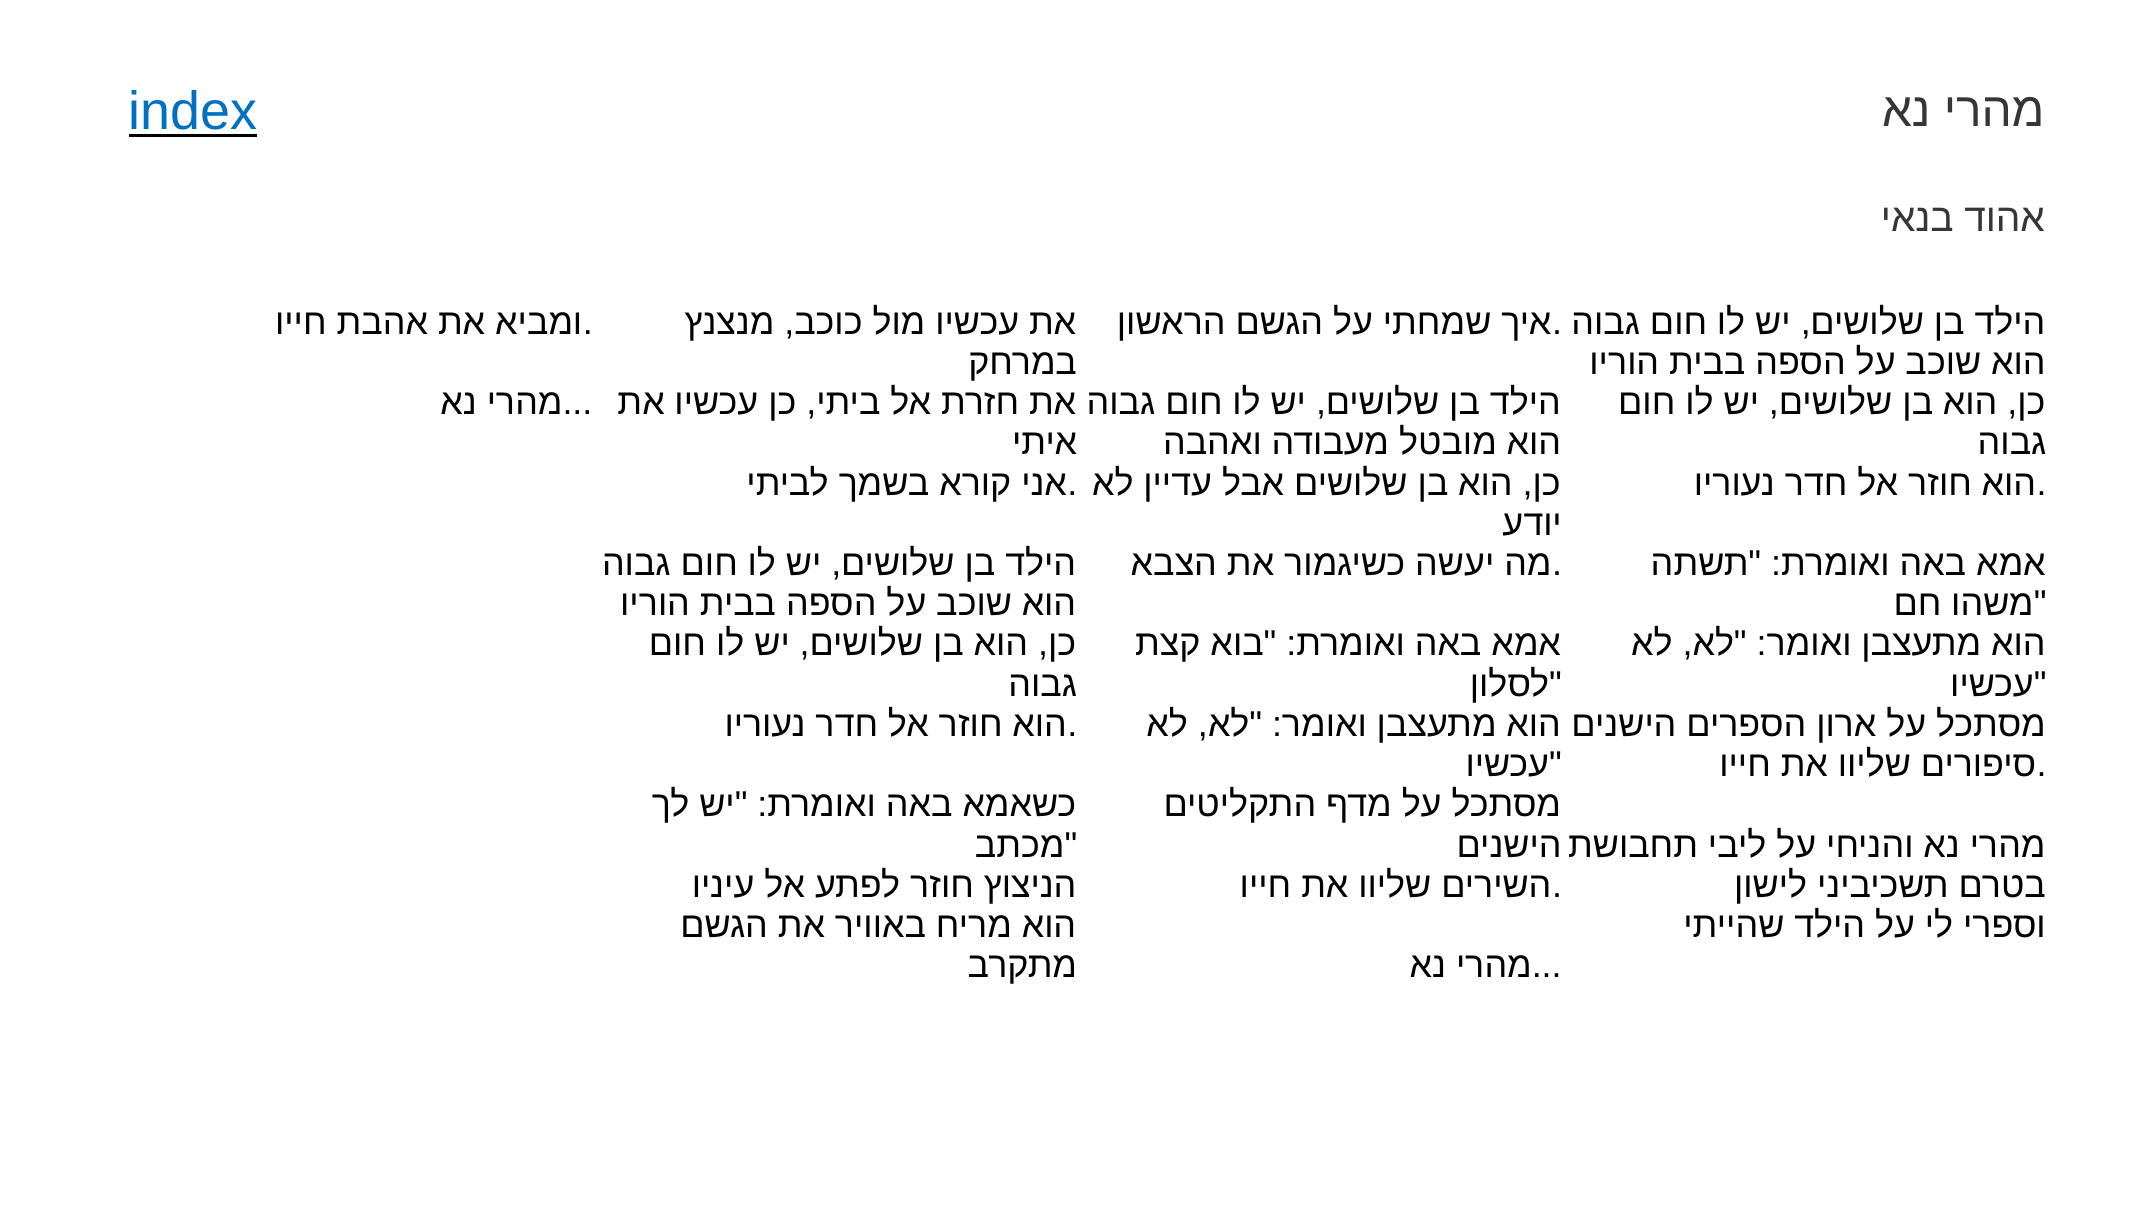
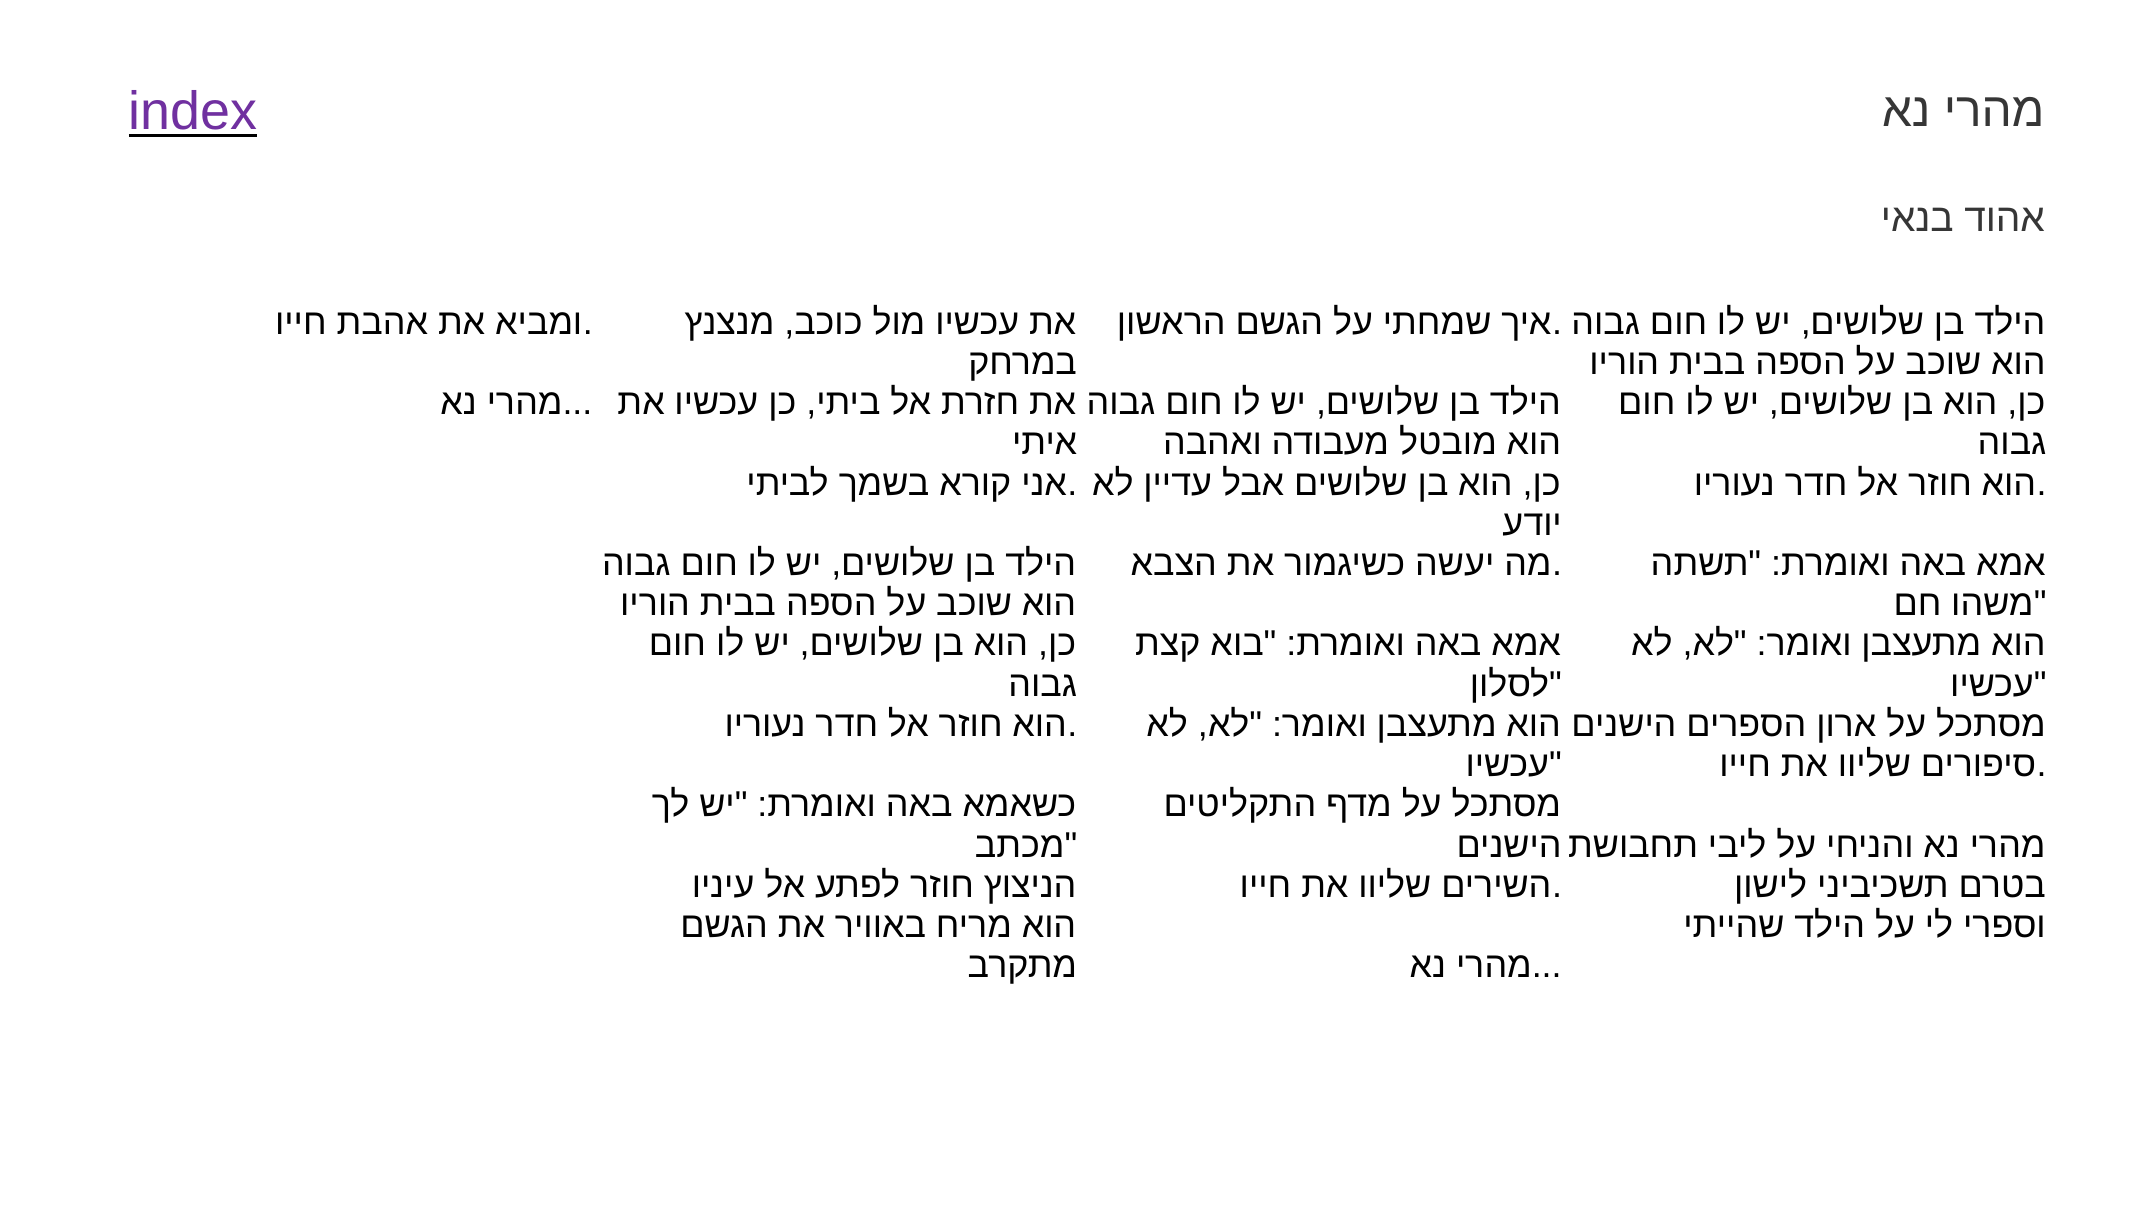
index colour: blue -> purple (193, 111)
